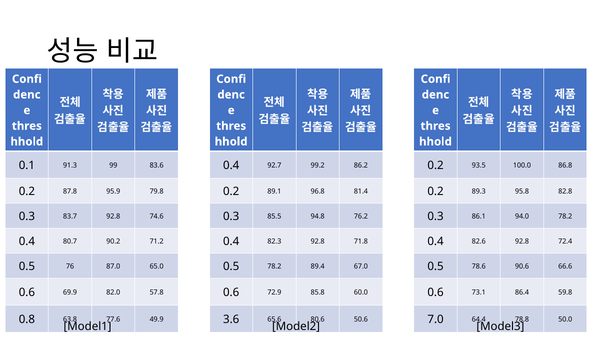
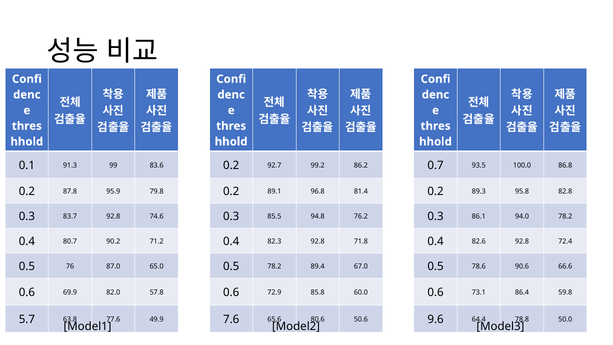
0.4: 0.4 -> 0.2 (231, 165)
0.2: 0.2 -> 0.7 (436, 165)
0.8: 0.8 -> 5.7 (27, 319)
3.6: 3.6 -> 7.6 (231, 319)
7.0: 7.0 -> 9.6 (436, 319)
